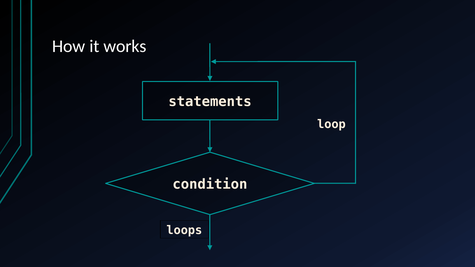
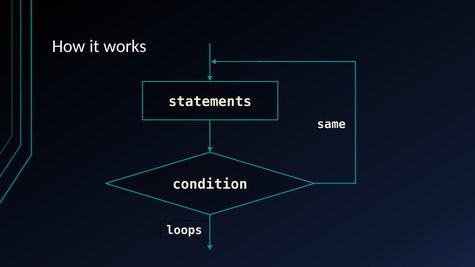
loop: loop -> same (331, 125)
